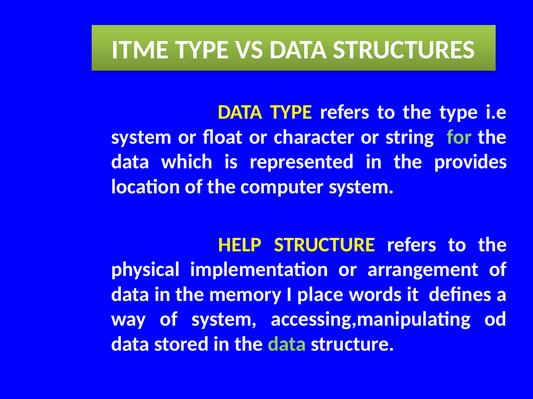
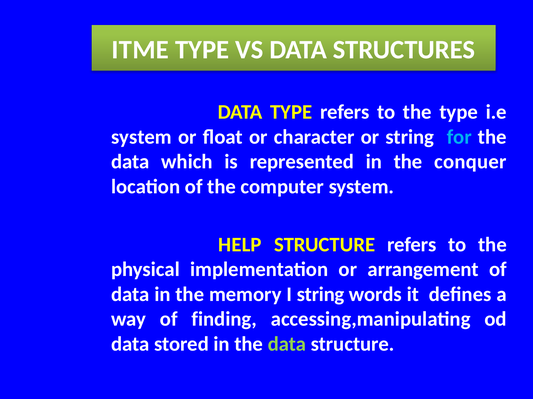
for colour: light green -> light blue (459, 137)
provides: provides -> conquer (470, 162)
I place: place -> string (321, 295)
of system: system -> finding (224, 320)
